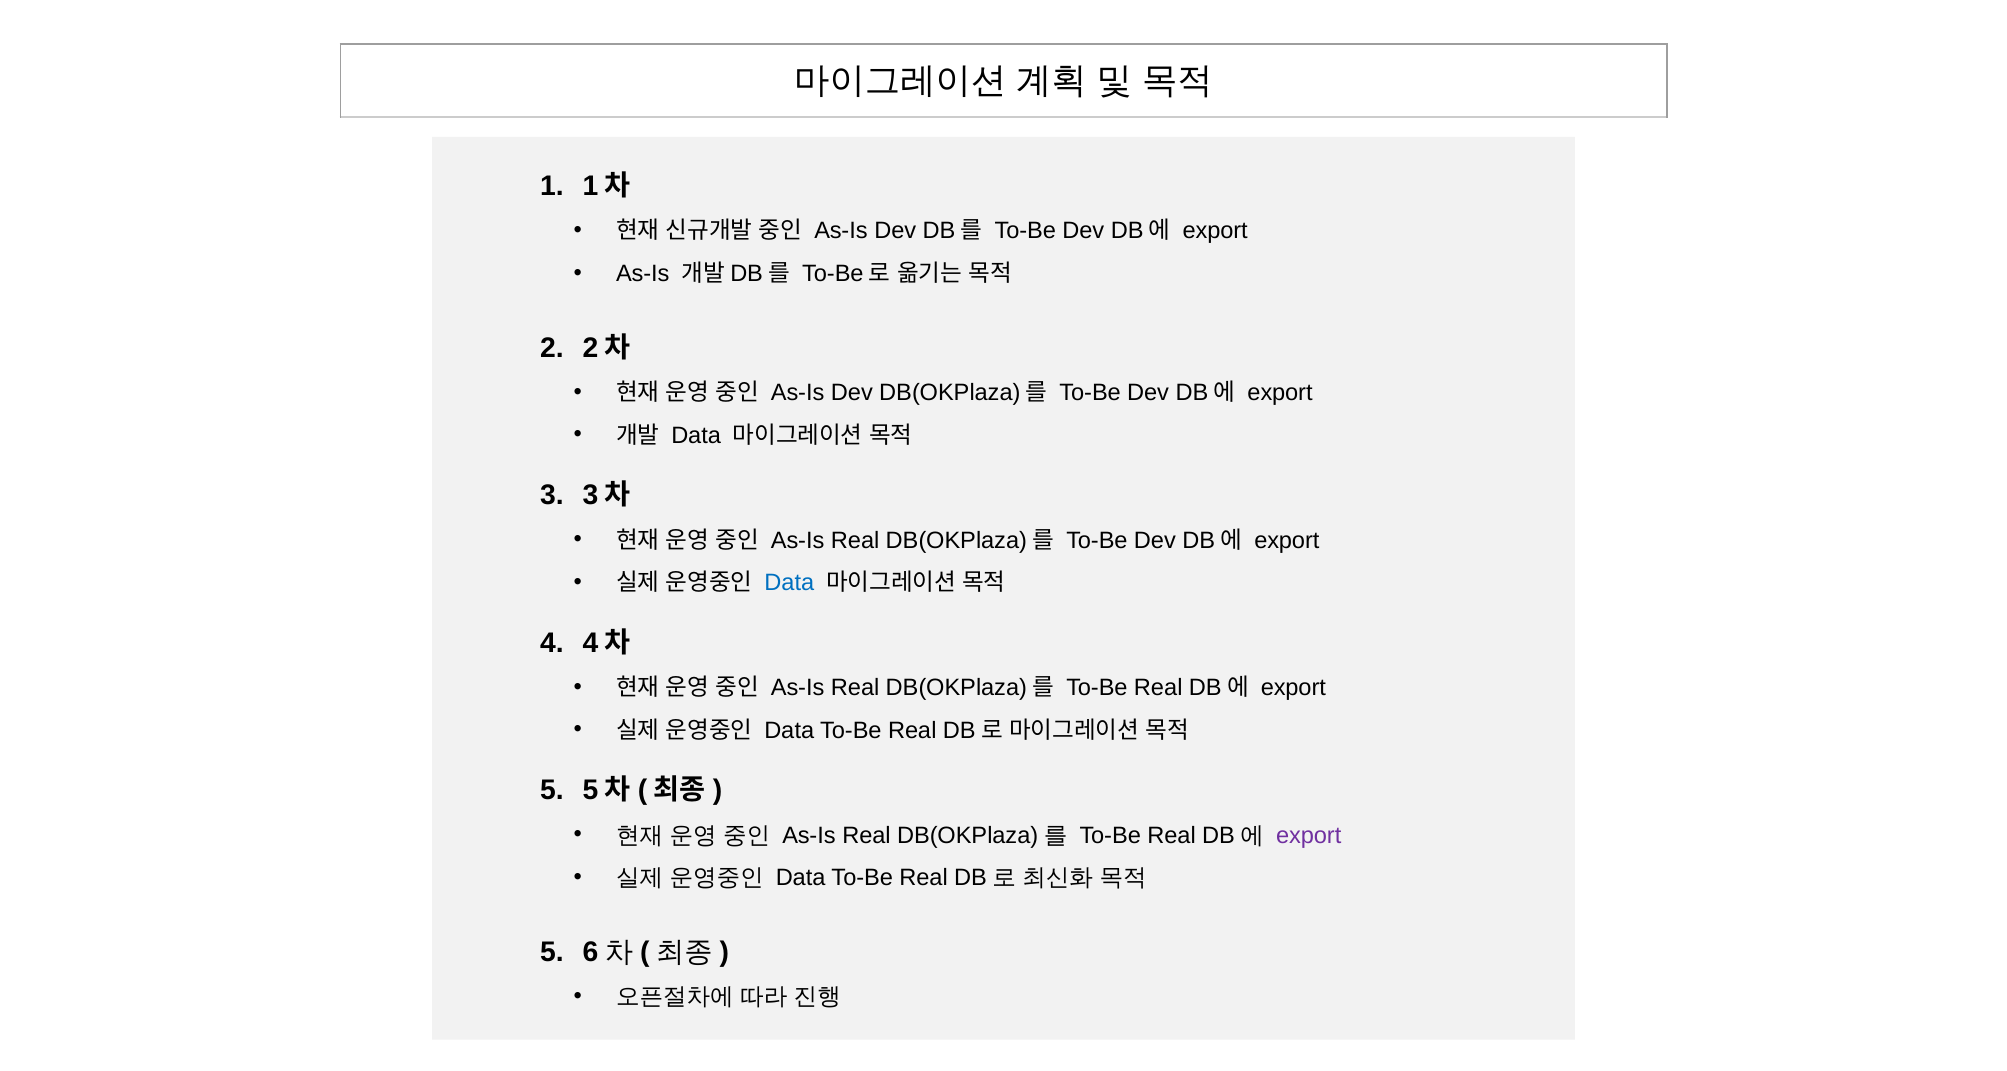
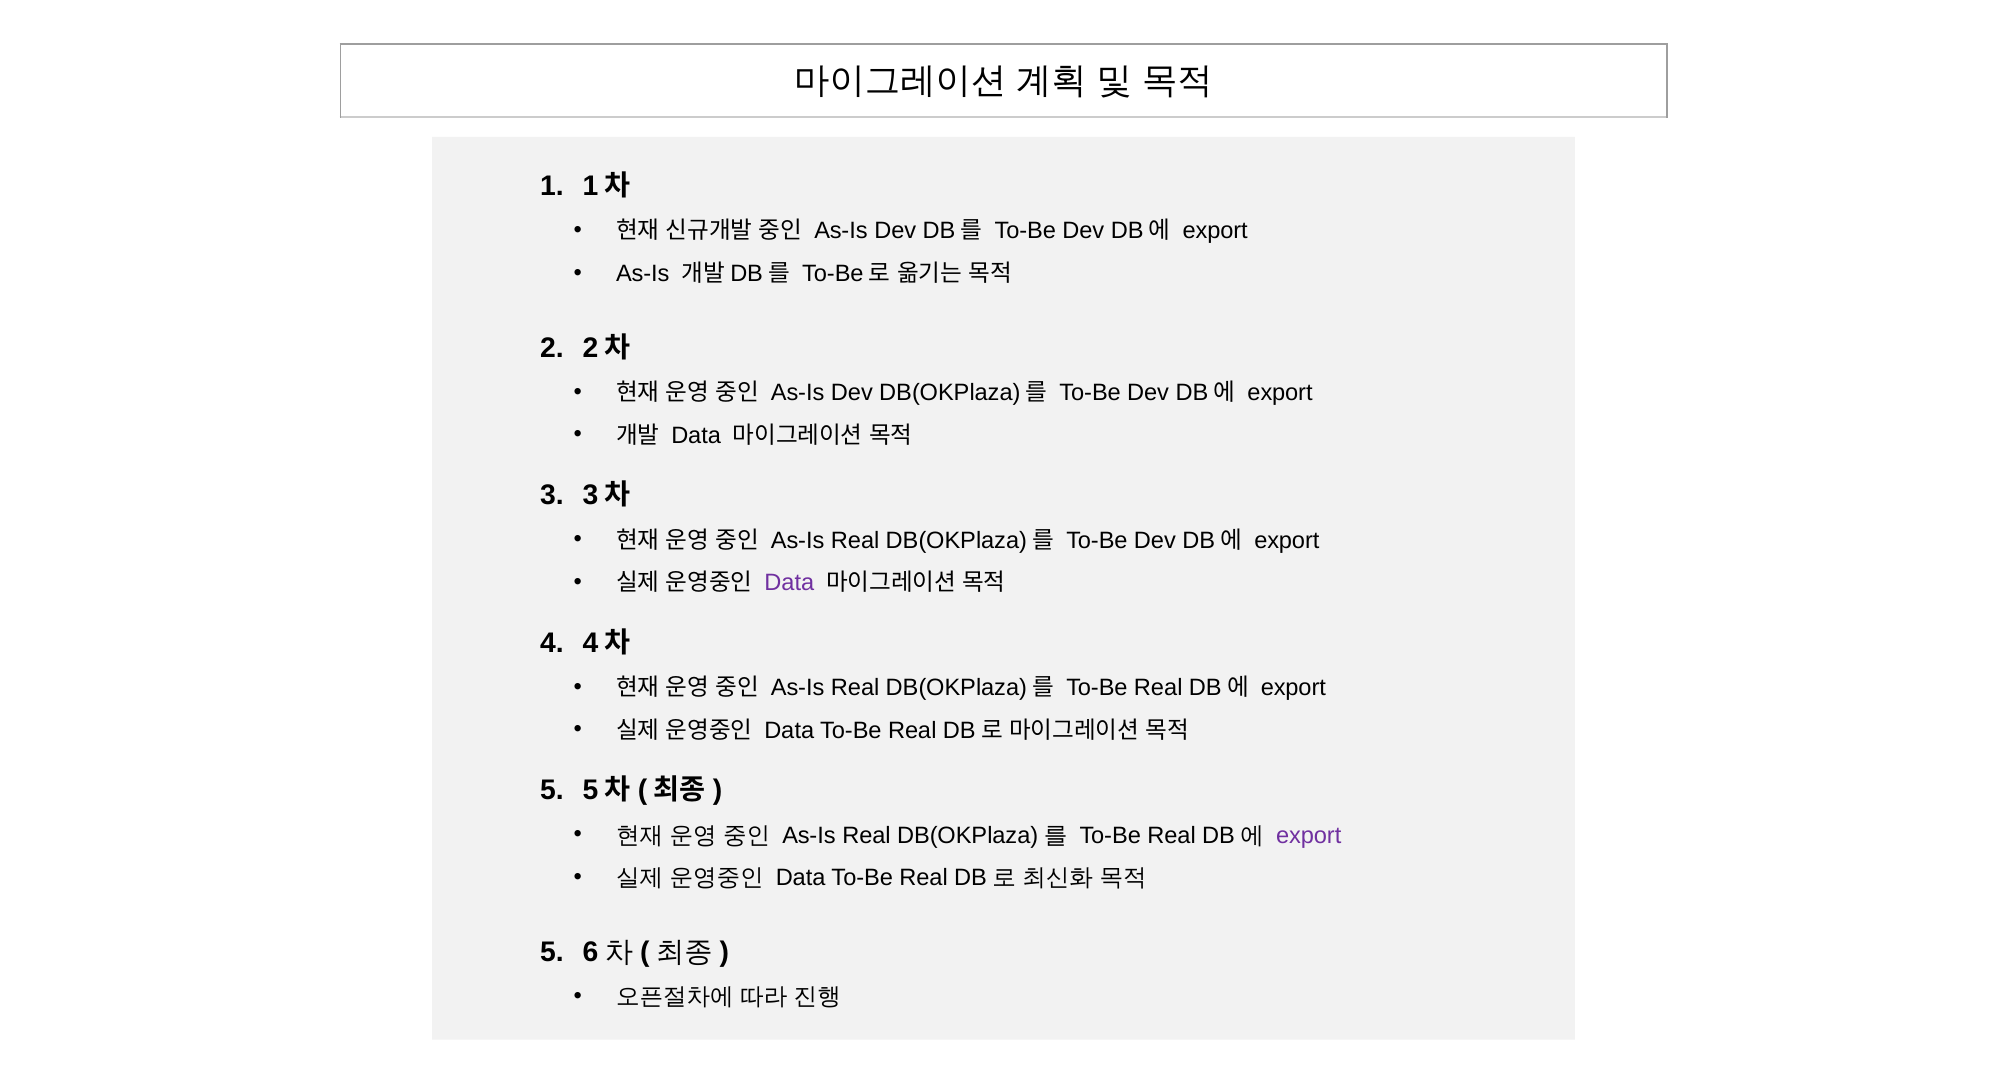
Data colour: blue -> purple (789, 583)
